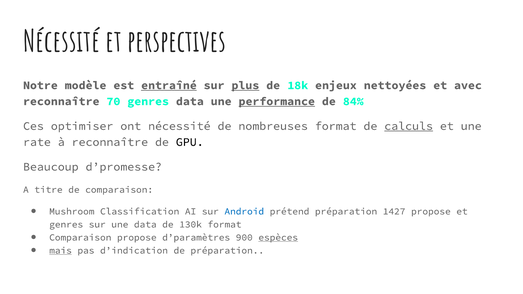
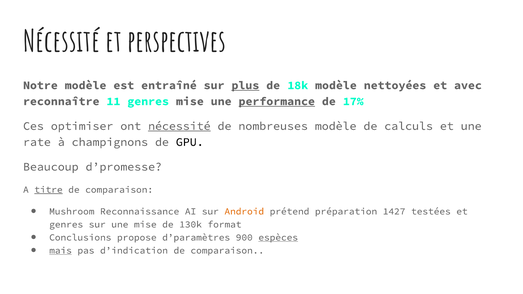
entraîné underline: present -> none (169, 85)
18k enjeux: enjeux -> modèle (336, 85)
70: 70 -> 11 (113, 101)
genres data: data -> mise (190, 101)
84%: 84% -> 17% (353, 101)
nécessité underline: none -> present (179, 126)
nombreuses format: format -> modèle (336, 126)
calculs underline: present -> none (409, 126)
à reconnaître: reconnaître -> champignons (110, 142)
titre underline: none -> present (48, 190)
Classification: Classification -> Reconnaissance (140, 211)
Android colour: blue -> orange (244, 211)
1427 propose: propose -> testées (431, 211)
une data: data -> mise (145, 225)
Comparaison: Comparaison -> Conclusions (80, 238)
d’indication de préparation: préparation -> comparaison (227, 251)
